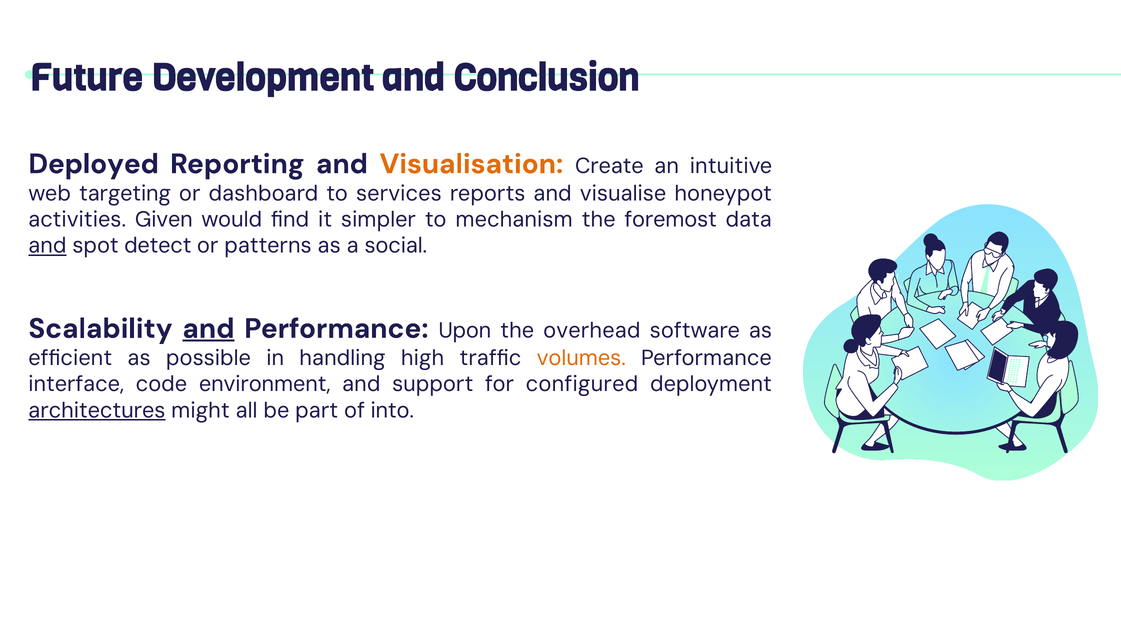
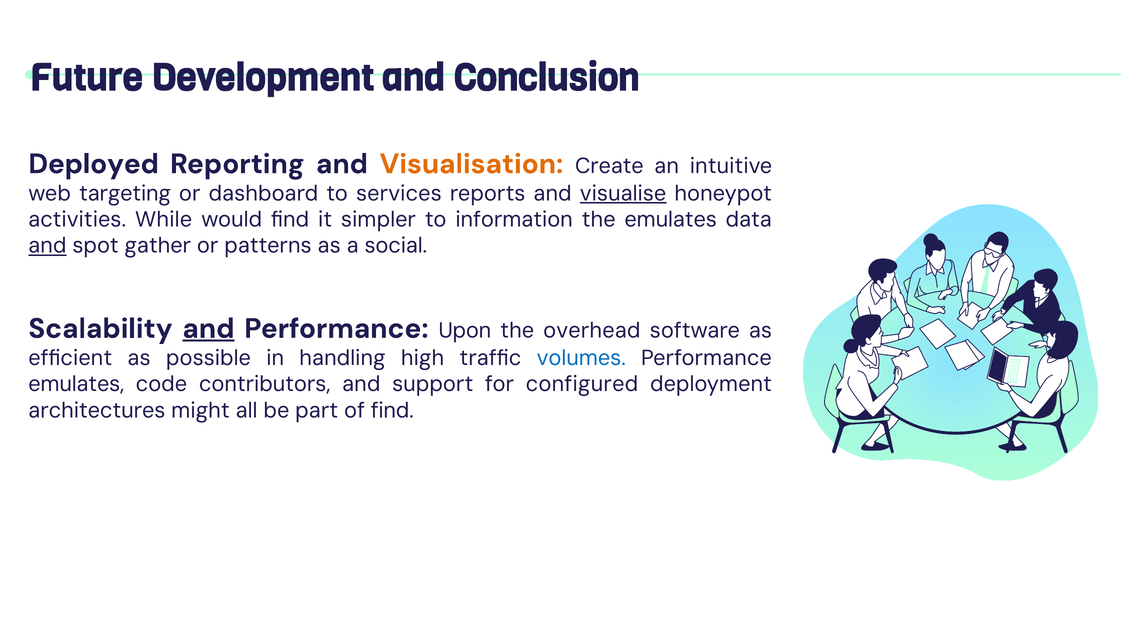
visualise underline: none -> present (623, 193)
Given: Given -> While (164, 219)
mechanism: mechanism -> information (514, 219)
the foremost: foremost -> emulates (671, 219)
detect: detect -> gather (158, 246)
volumes colour: orange -> blue (581, 358)
interface: interface -> emulates (76, 384)
environment: environment -> contributors (265, 384)
architectures underline: present -> none (97, 410)
of into: into -> find (392, 410)
